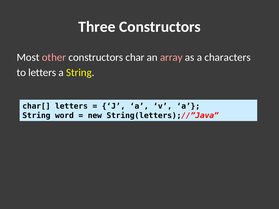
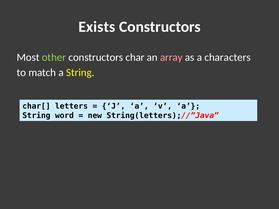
Three: Three -> Exists (97, 27)
other colour: pink -> light green (54, 57)
to letters: letters -> match (42, 73)
